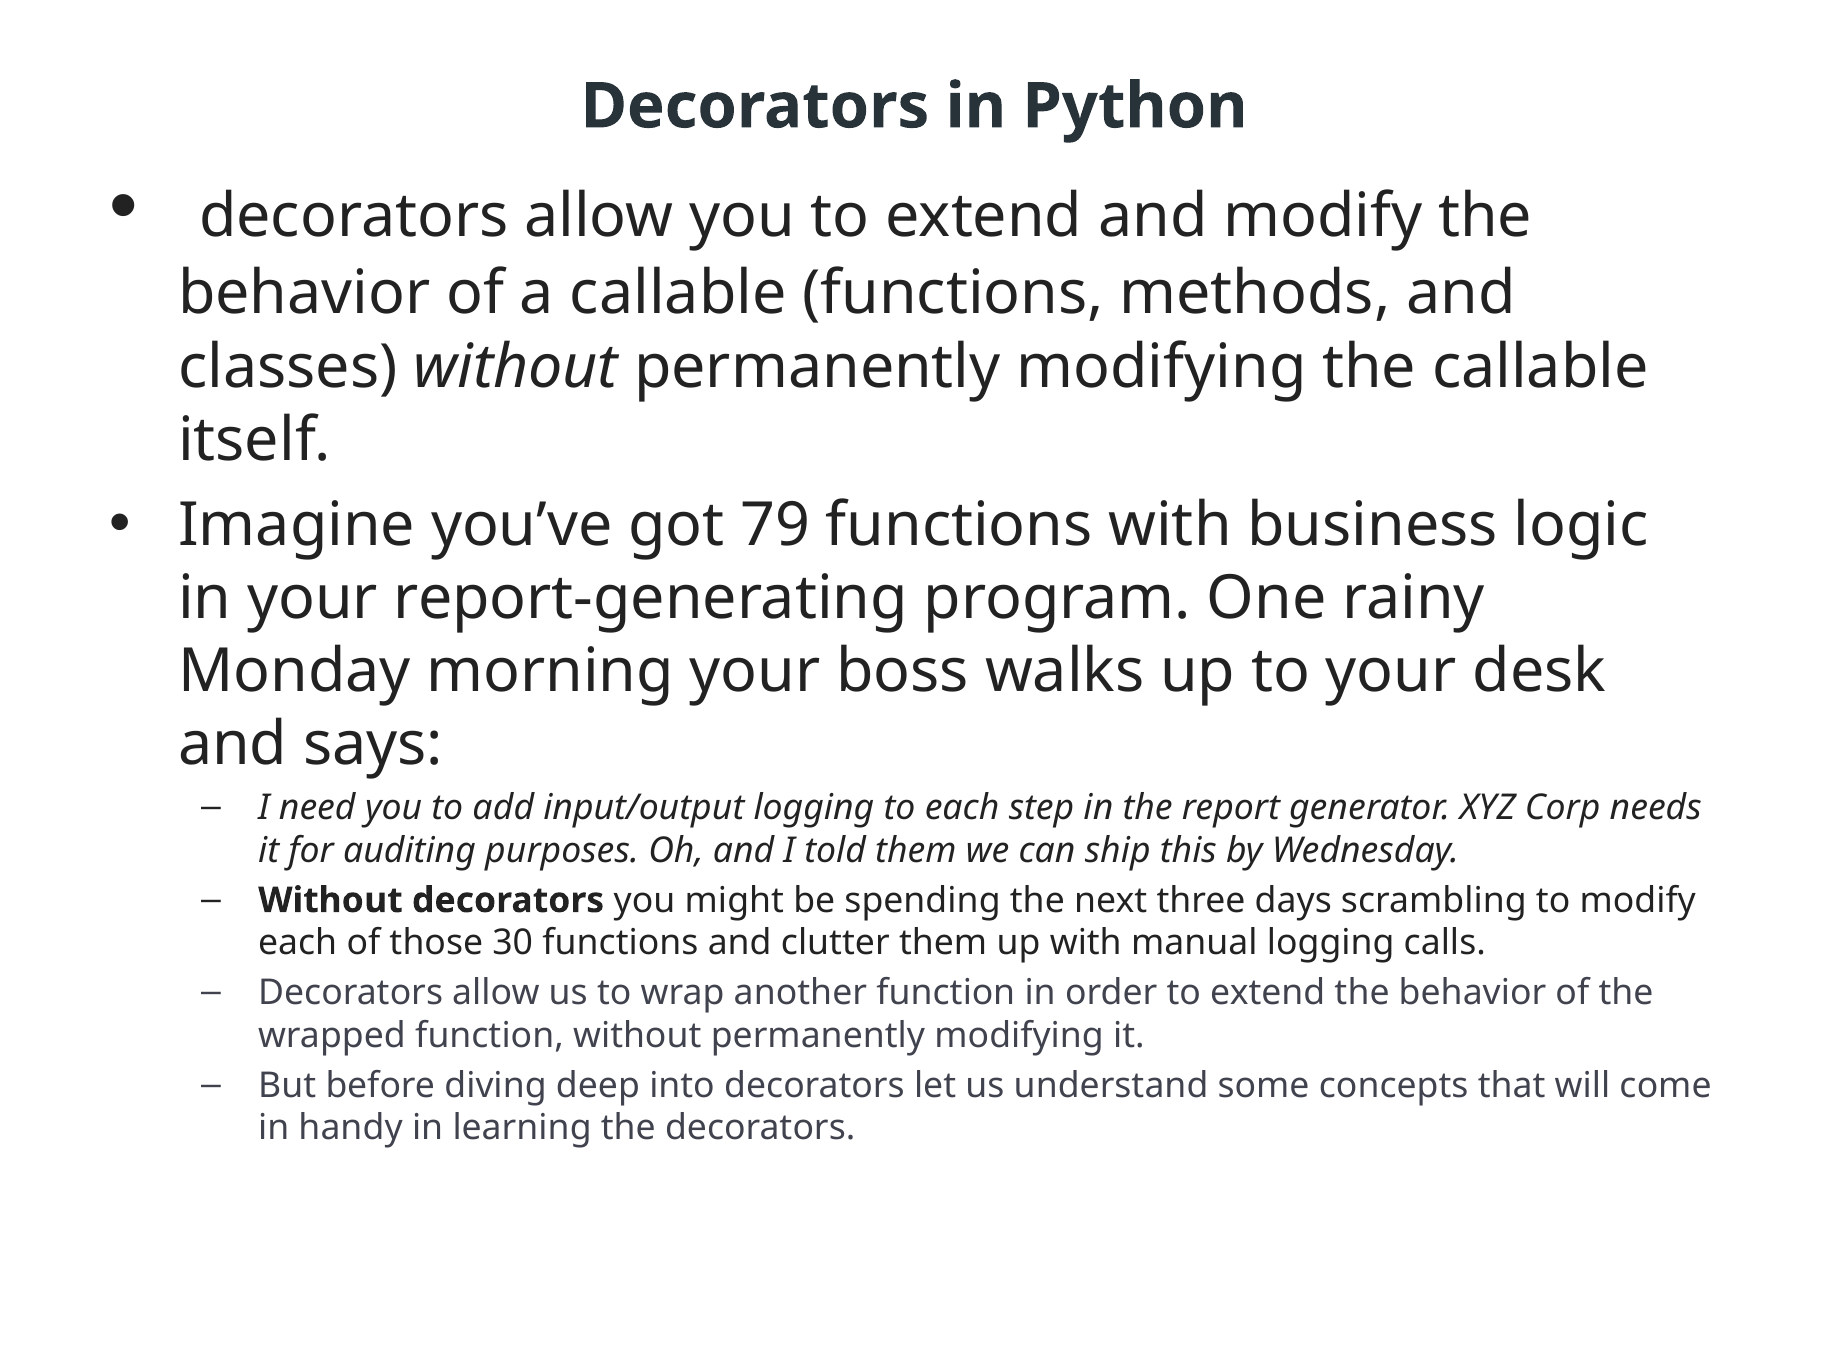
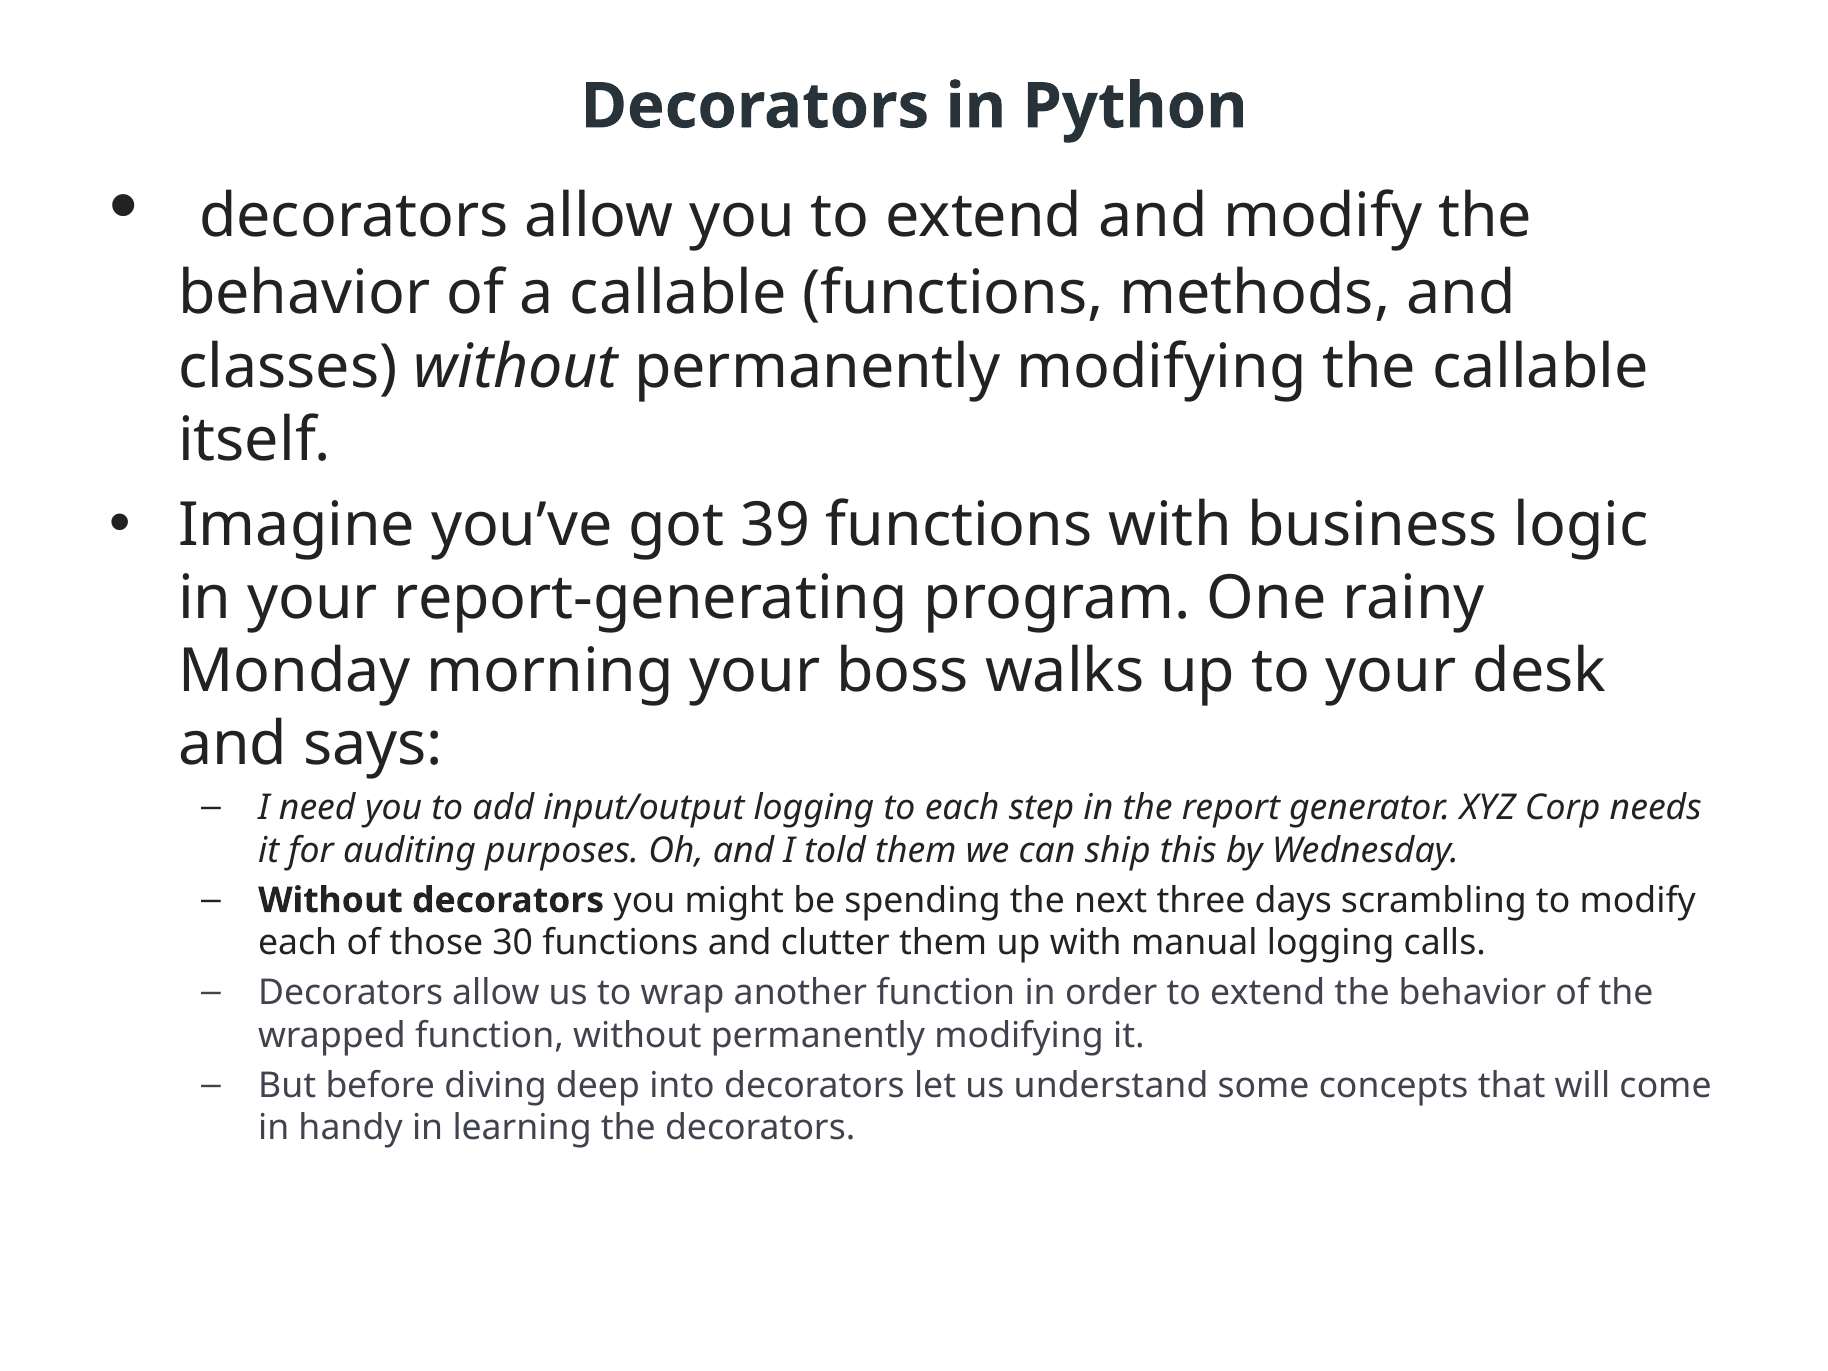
79: 79 -> 39 (775, 525)
